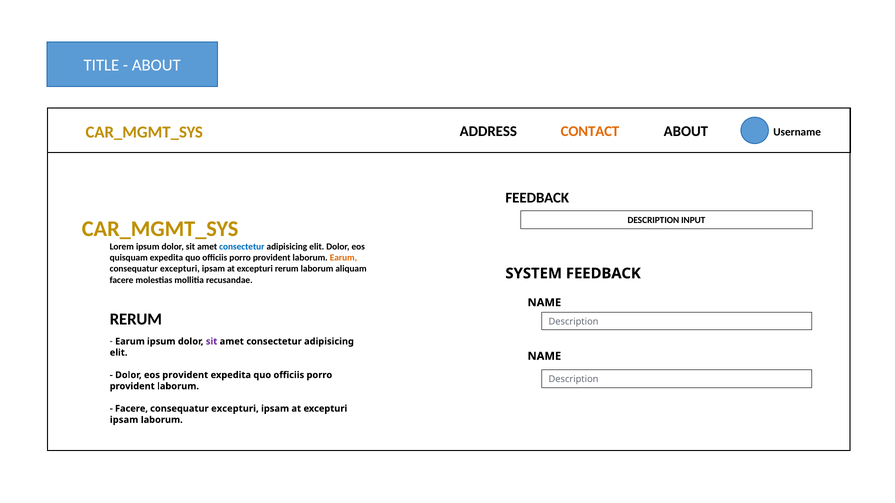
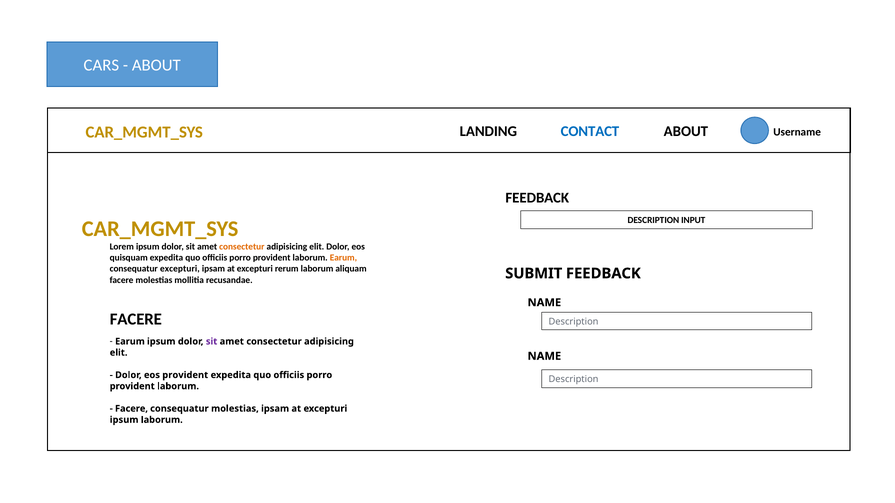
TITLE: TITLE -> CARS (101, 65)
ADDRESS: ADDRESS -> LANDING (488, 132)
CONTACT colour: orange -> blue (590, 132)
consectetur colour: blue -> orange (242, 247)
SYSTEM: SYSTEM -> SUBMIT (534, 274)
RERUM: RERUM -> FACERE (136, 320)
excepturi: excepturi -> molestias (235, 409)
ipsam: ipsam -> ipsum (124, 420)
